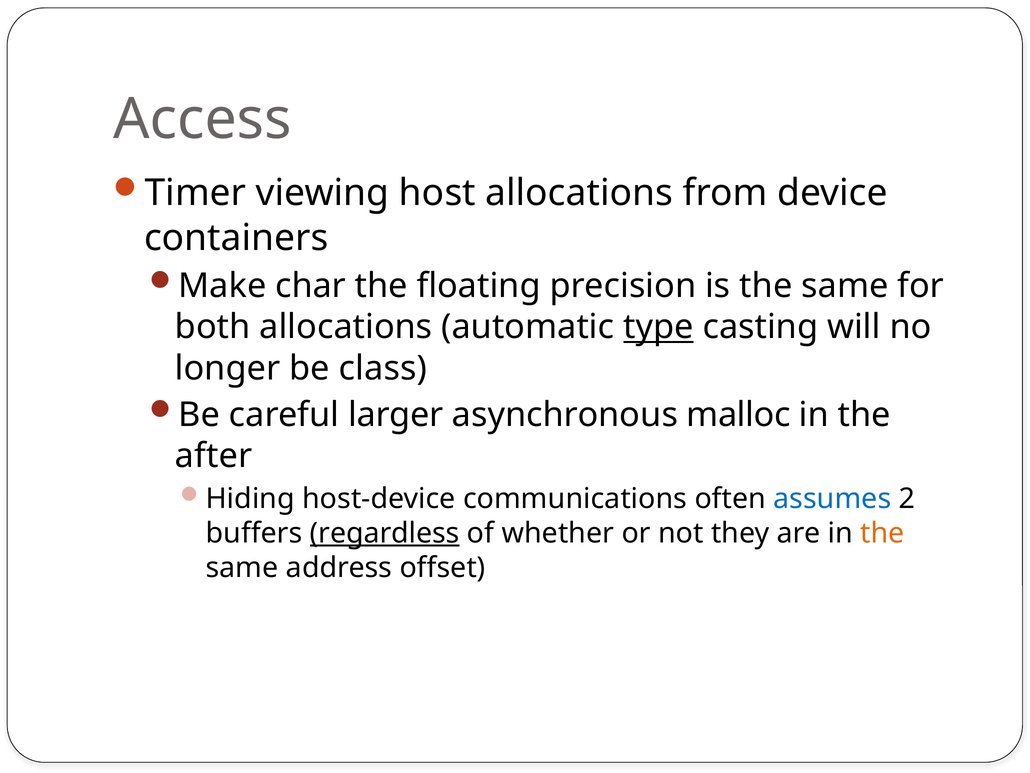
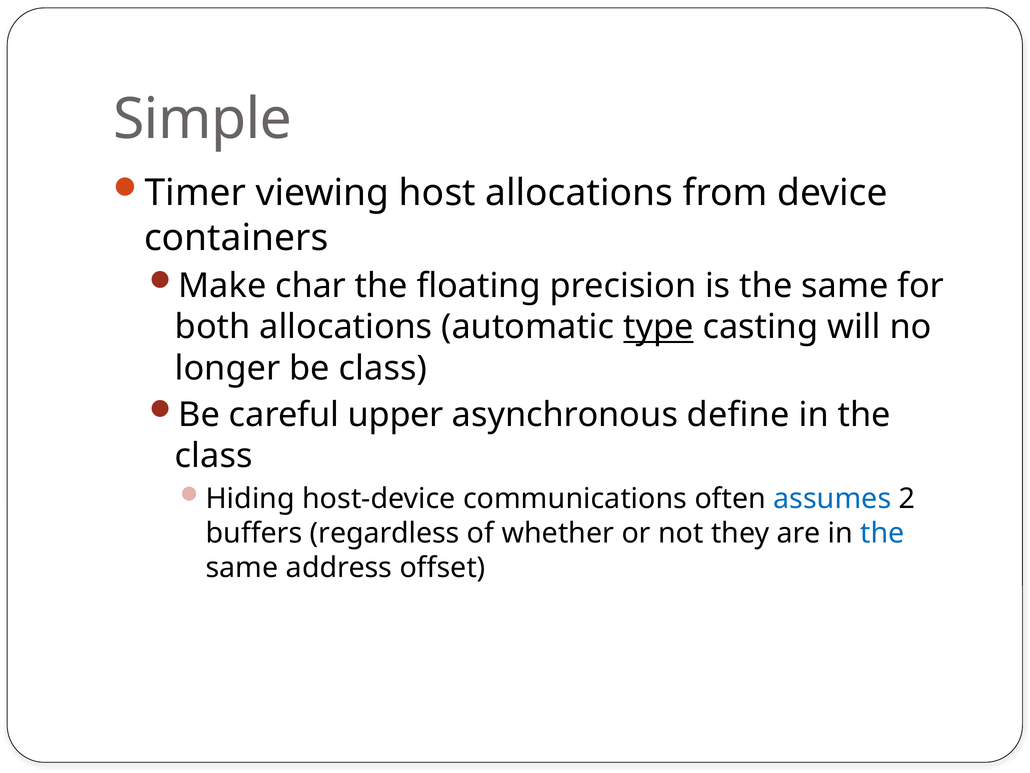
Access: Access -> Simple (203, 119)
larger: larger -> upper (396, 415)
malloc: malloc -> define (738, 415)
after: after -> class (214, 456)
regardless underline: present -> none (385, 533)
the colour: orange -> blue (882, 533)
